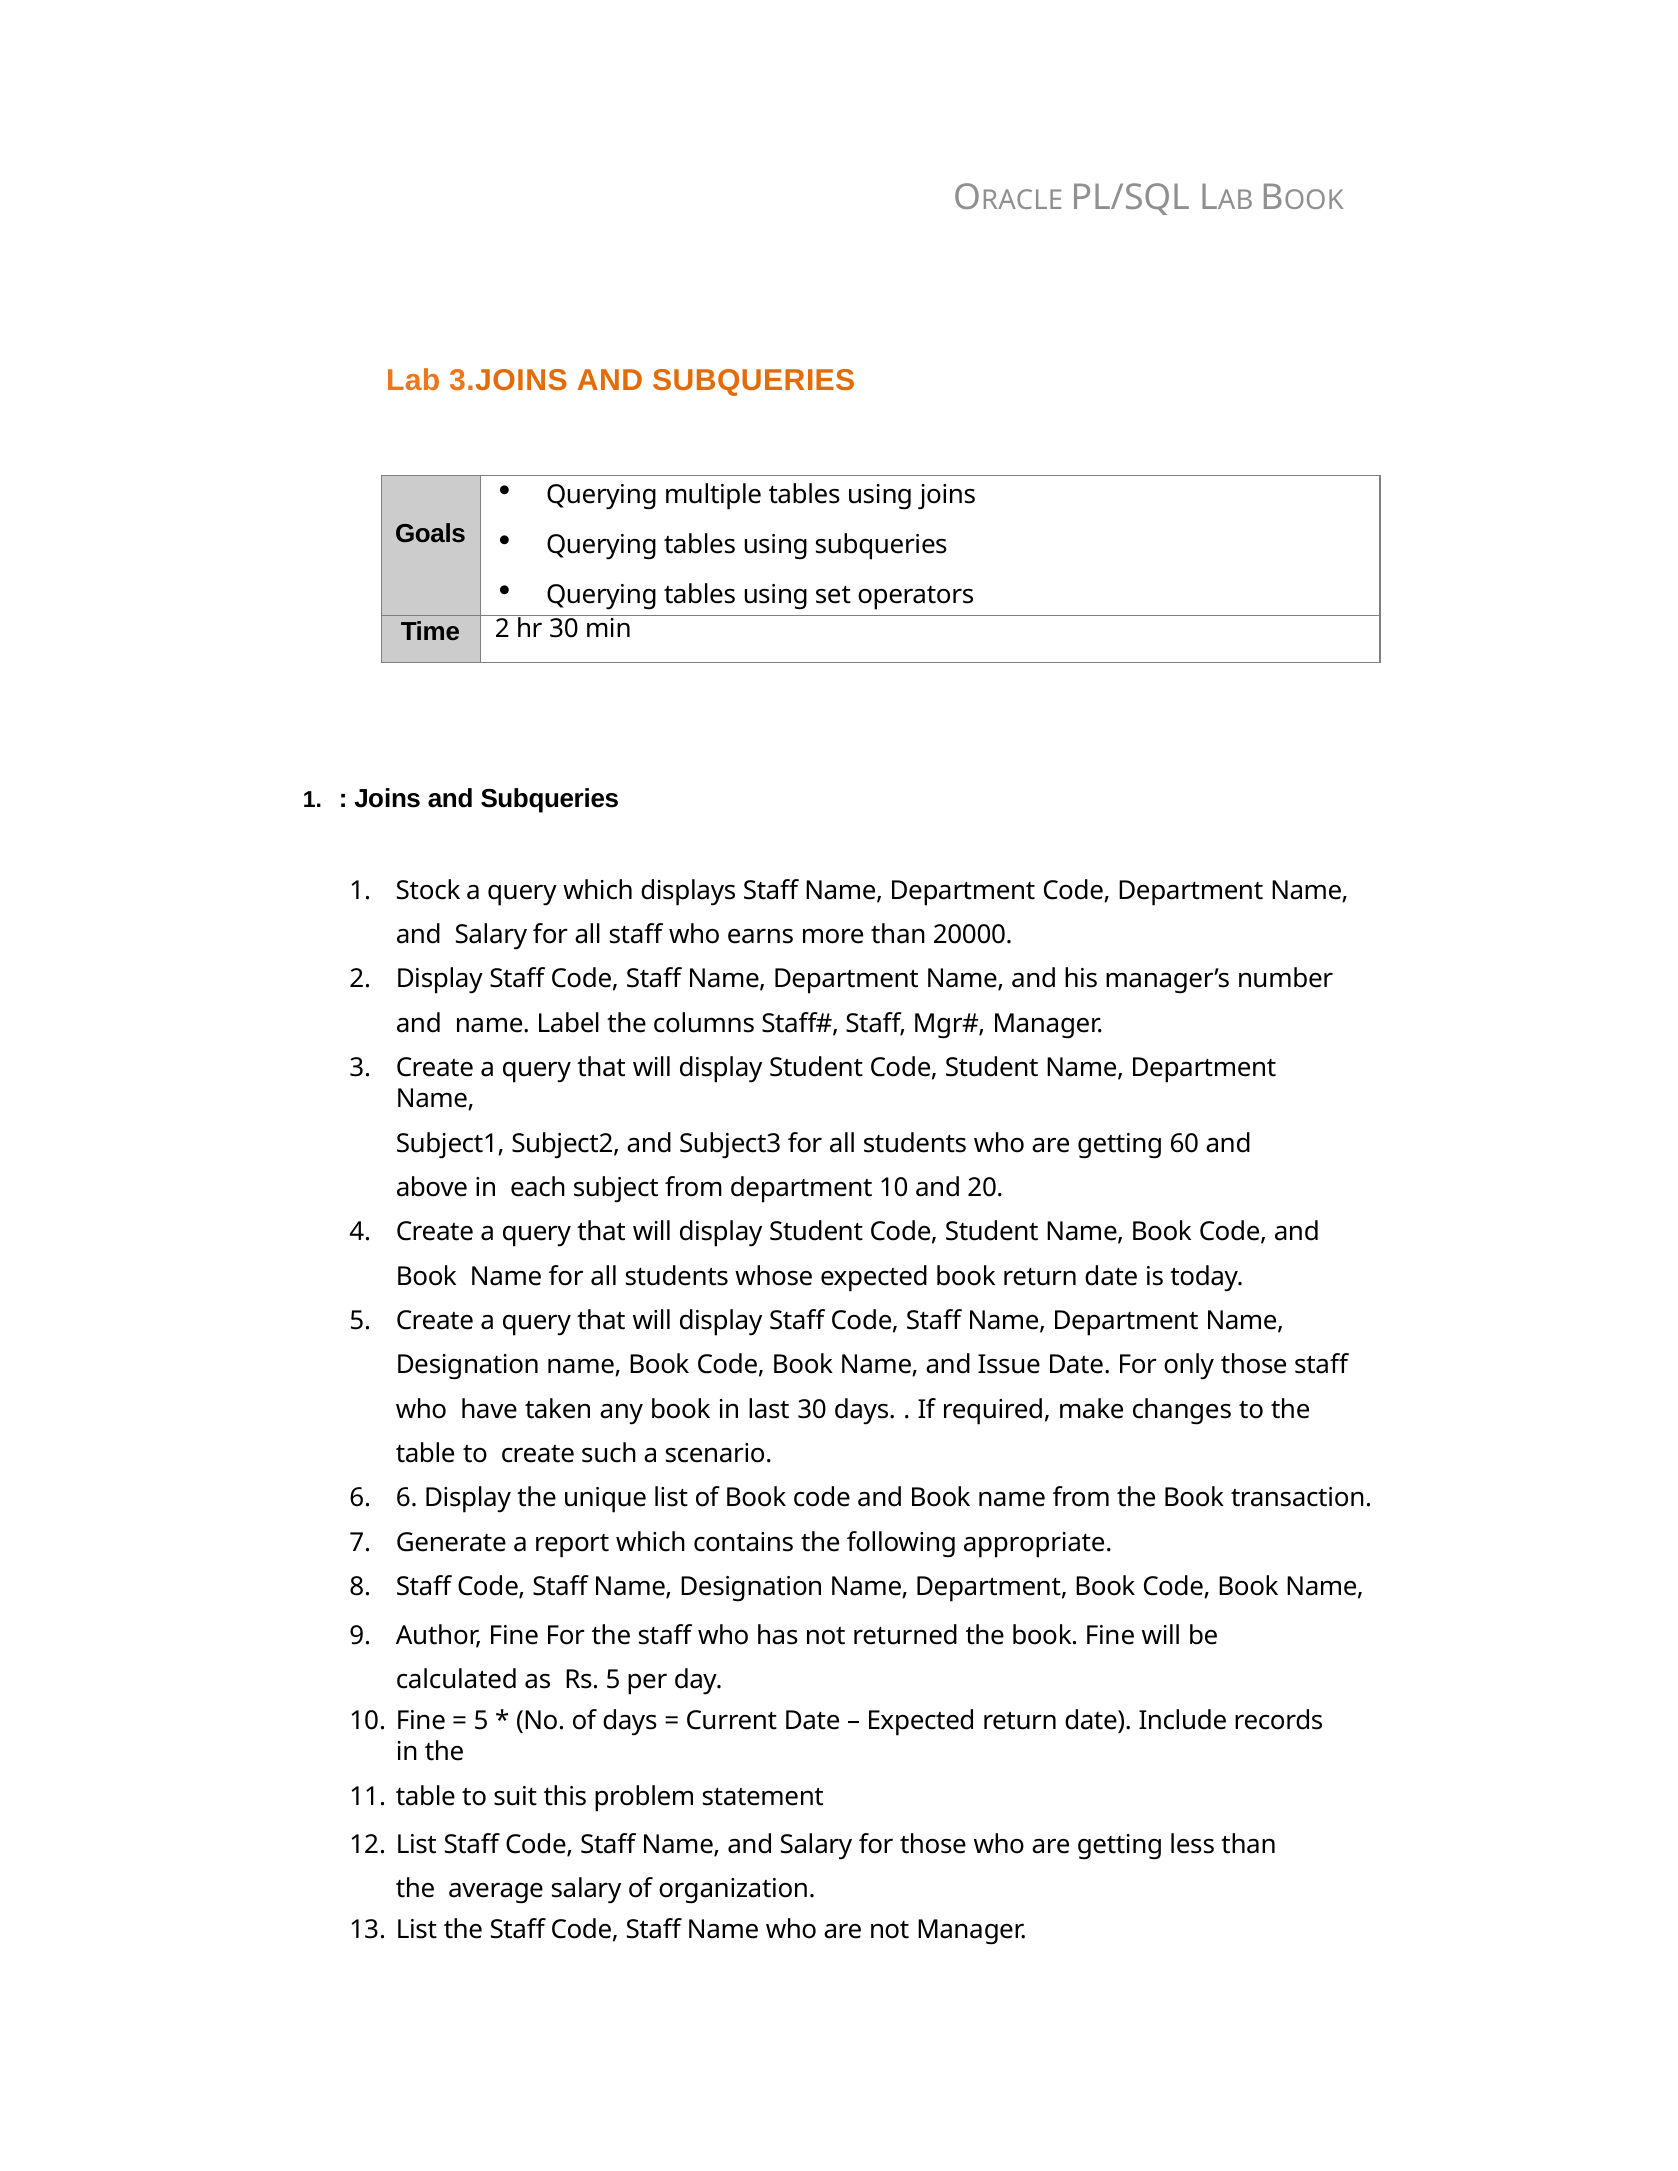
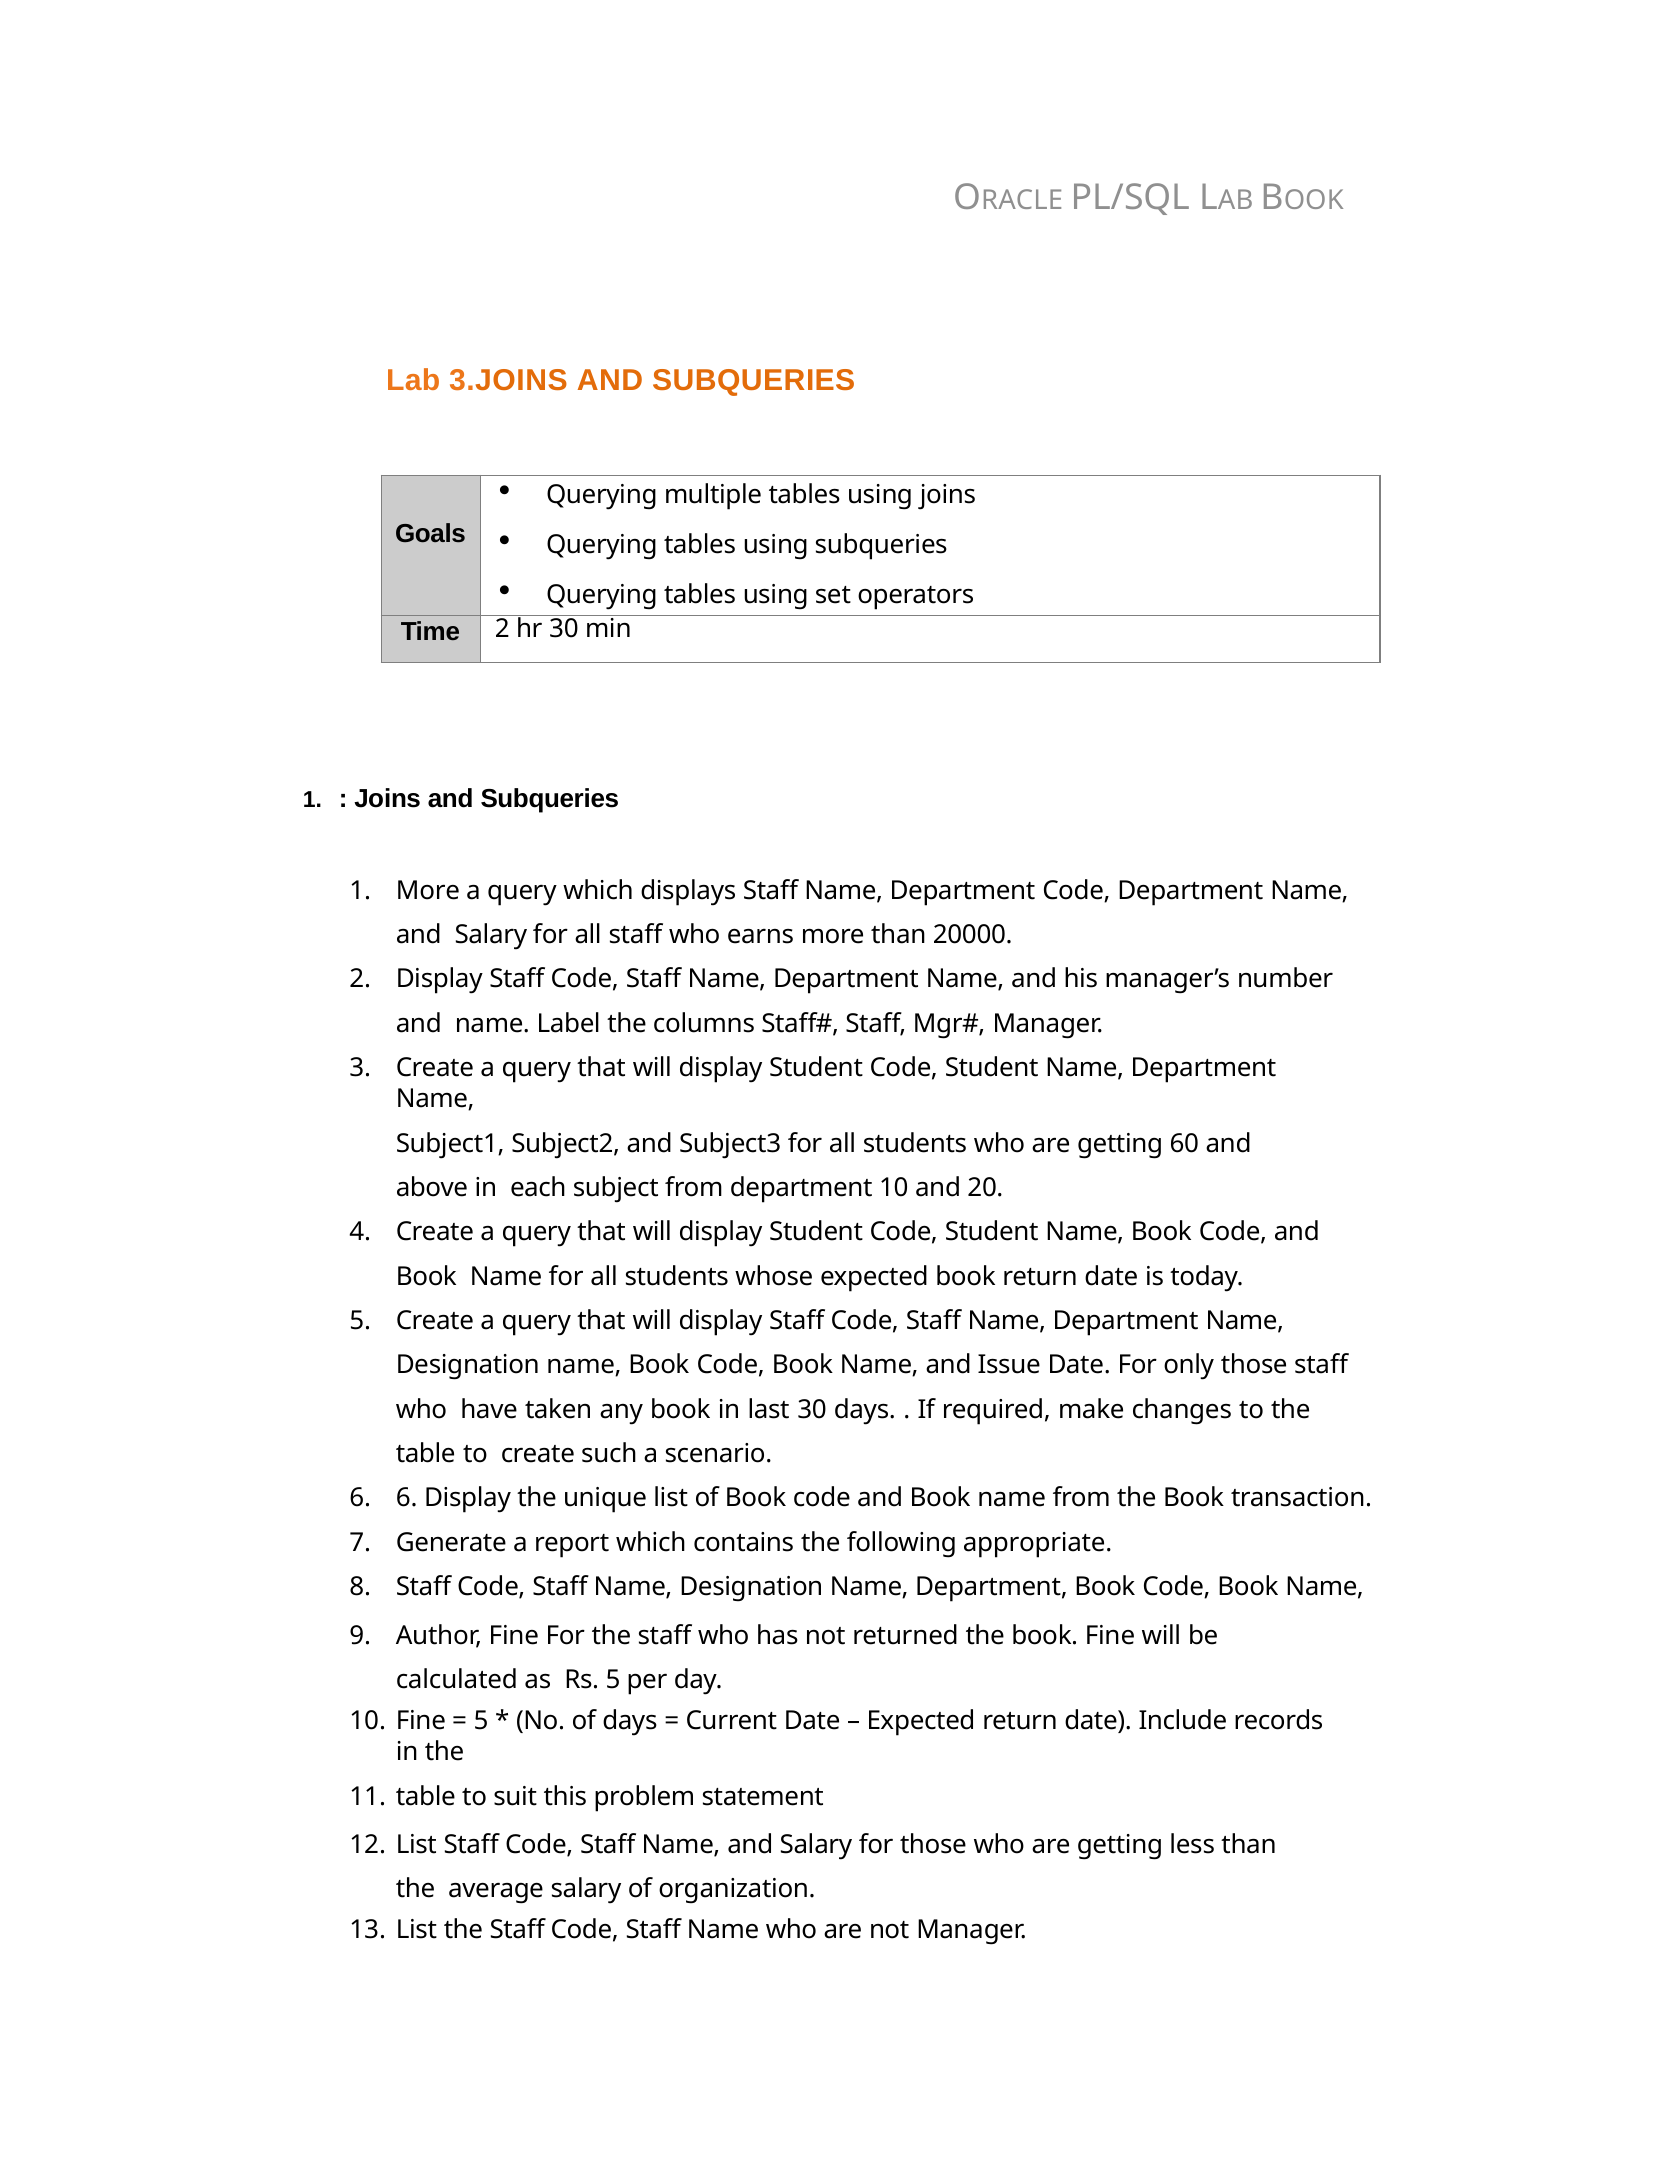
Stock: Stock -> More (428, 891)
